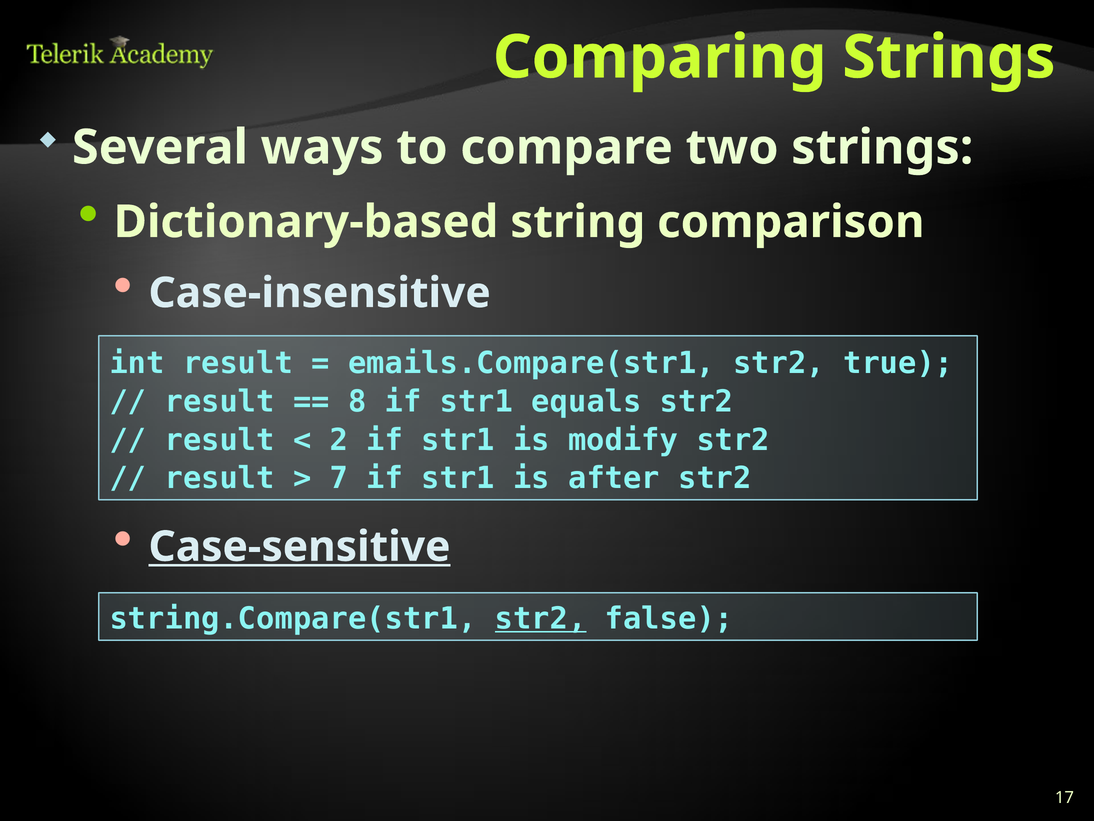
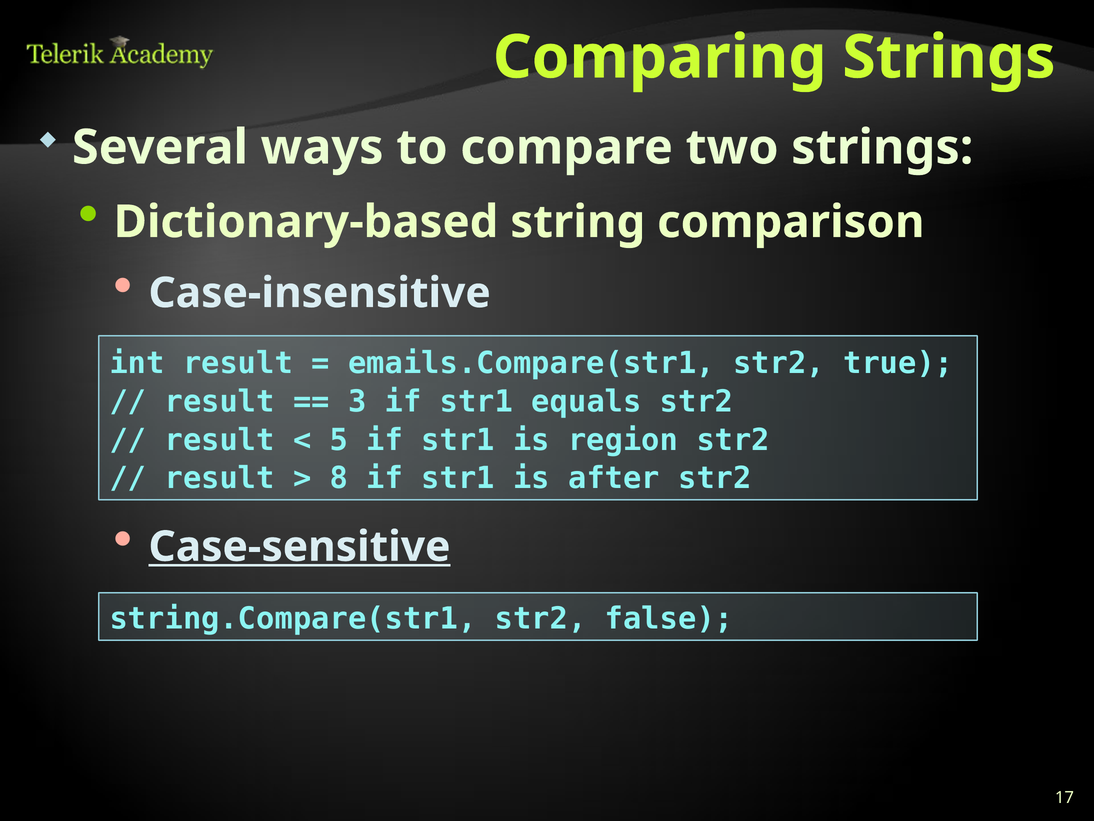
8: 8 -> 3 (357, 402)
2: 2 -> 5 (339, 440)
modify: modify -> region (623, 440)
7: 7 -> 8 (339, 478)
str2 underline: present -> none (541, 618)
